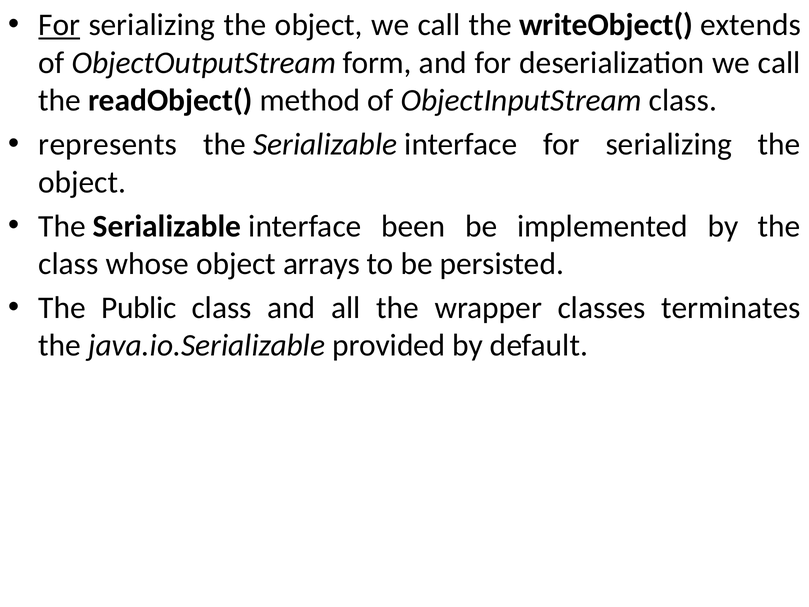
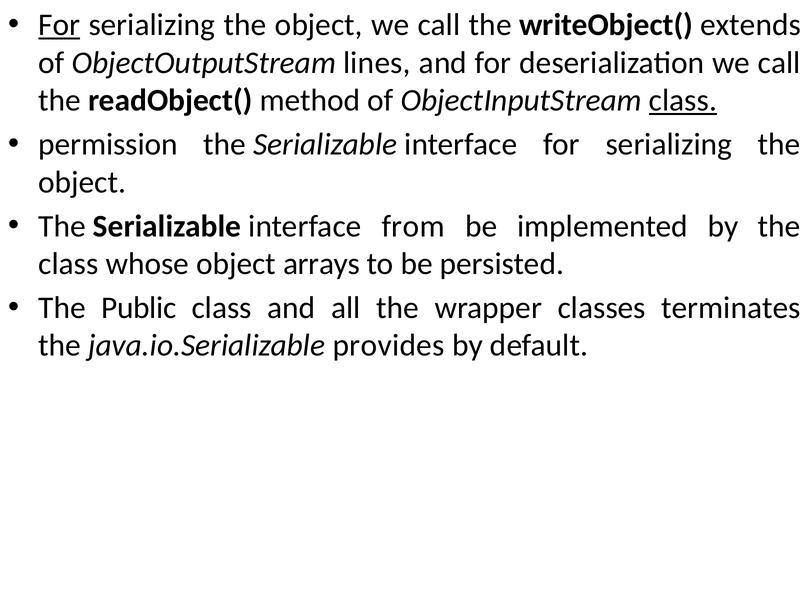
form: form -> lines (377, 63)
class underline: none -> present (683, 100)
represents: represents -> permission (108, 144)
been: been -> from (413, 226)
provided: provided -> provides (389, 345)
